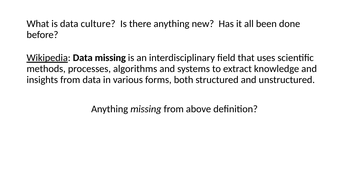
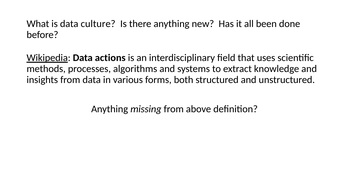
Data missing: missing -> actions (110, 58)
